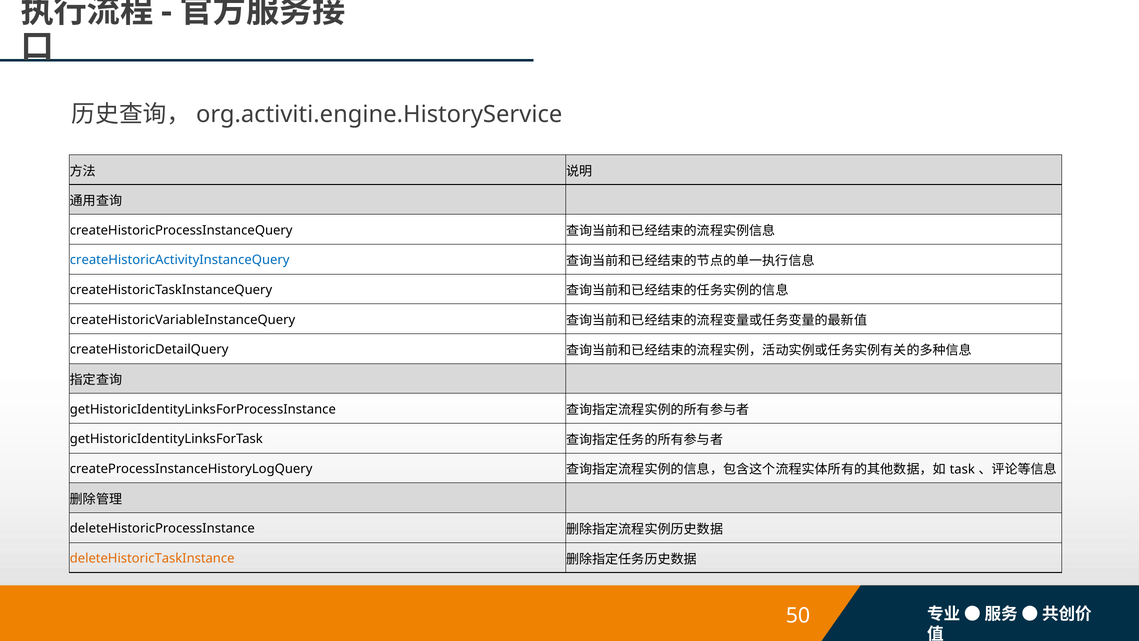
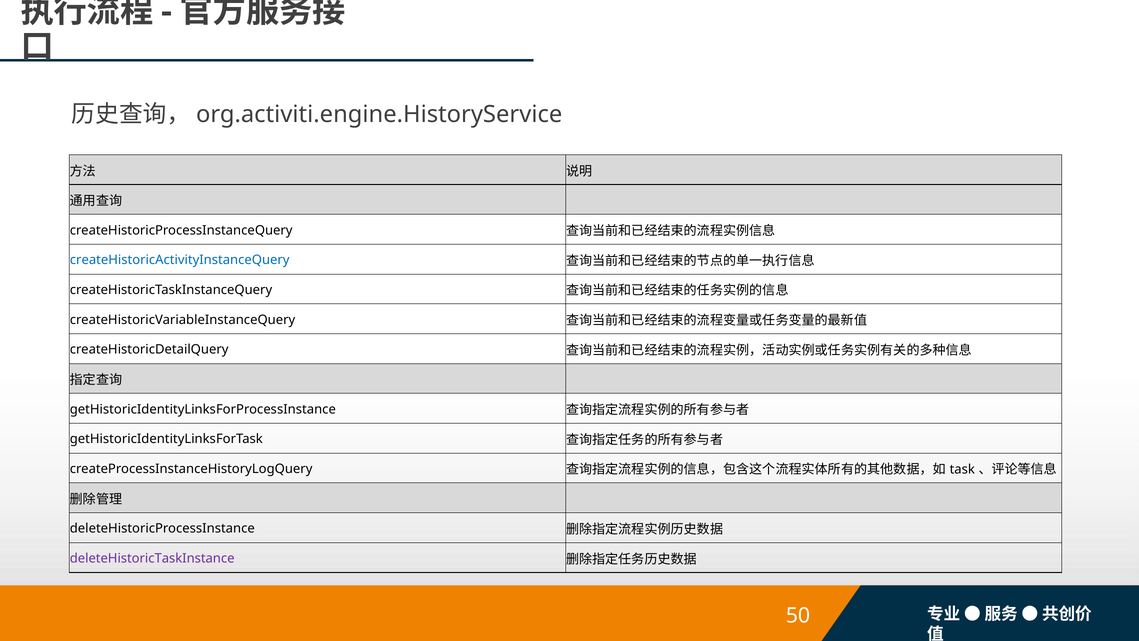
deleteHistoricTaskInstance colour: orange -> purple (152, 558)
